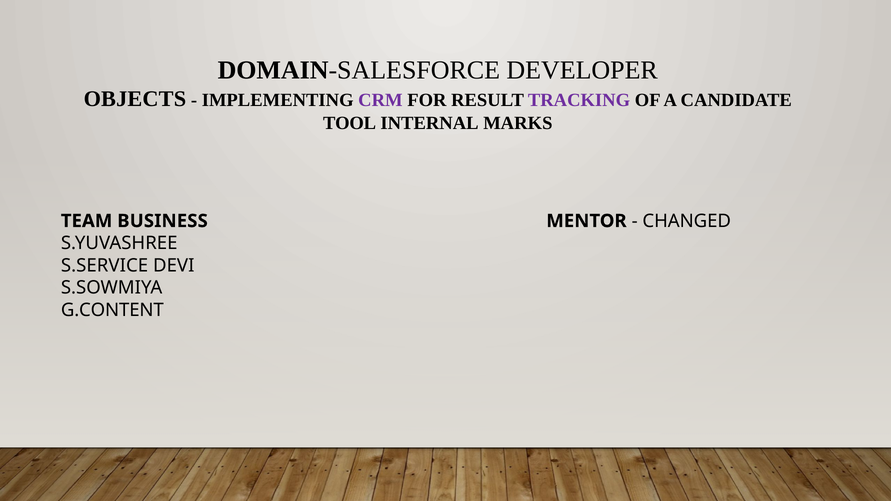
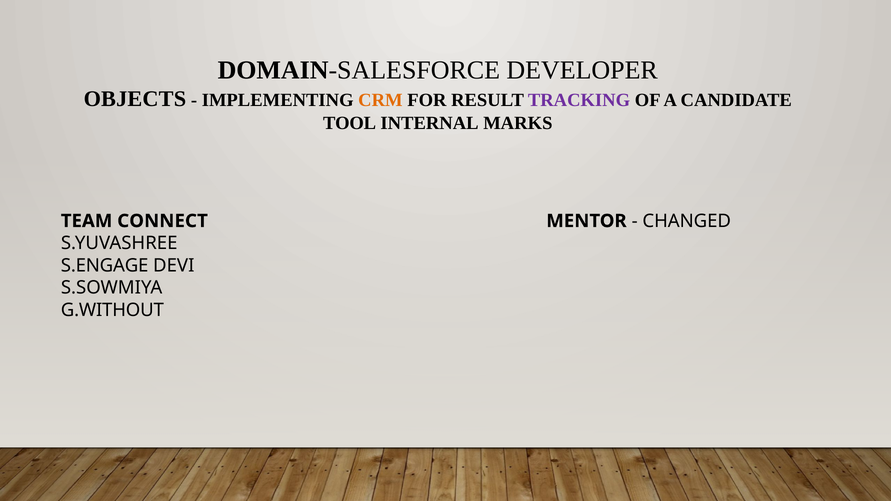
CRM colour: purple -> orange (380, 100)
BUSINESS: BUSINESS -> CONNECT (163, 221)
S.SERVICE: S.SERVICE -> S.ENGAGE (105, 266)
G.CONTENT: G.CONTENT -> G.WITHOUT (112, 310)
